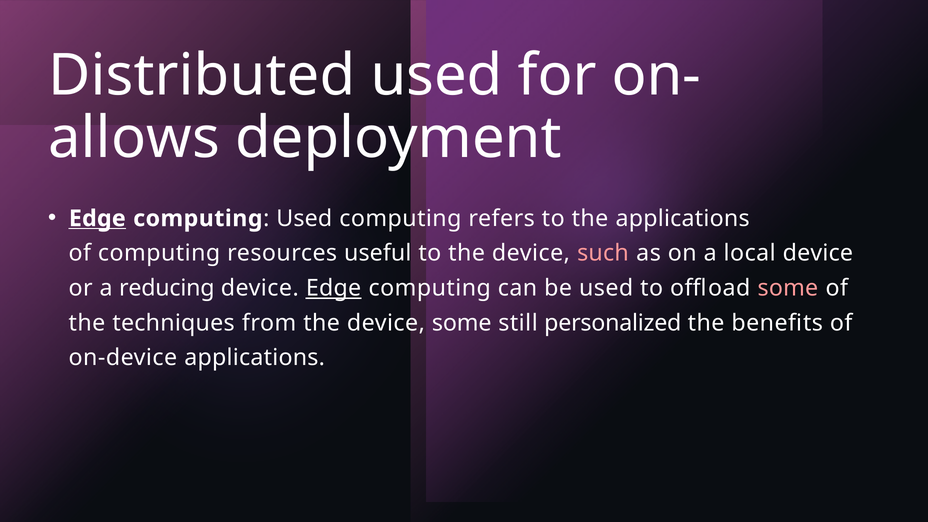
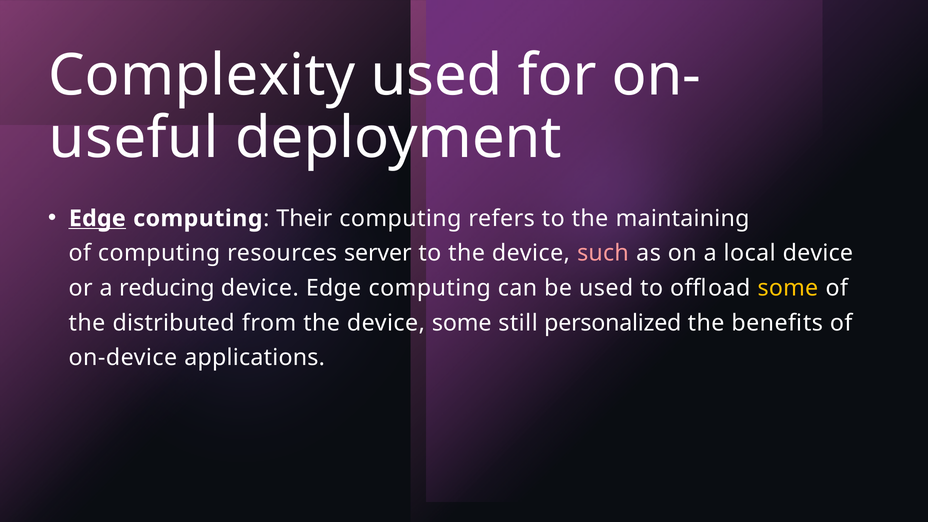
Distributed: Distributed -> Complexity (202, 76)
allows: allows -> useful (134, 138)
Used: Used -> Their (304, 218)
the applications: applications -> maintaining (683, 218)
useful: useful -> server (378, 253)
Edge underline: present -> none (334, 288)
some colour: pink -> yellow (788, 288)
techniques: techniques -> distributed (174, 323)
